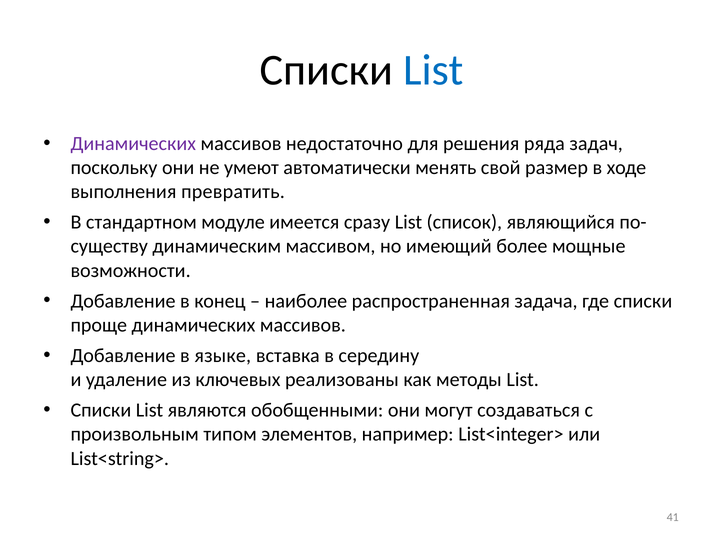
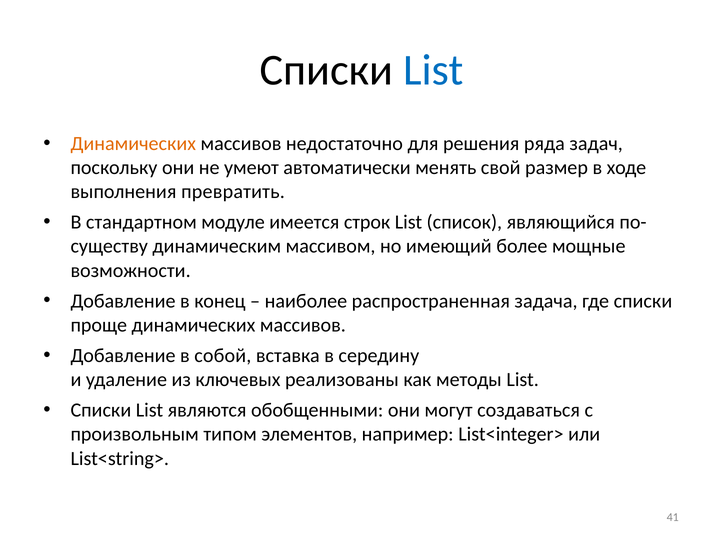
Динамических colour: purple -> orange (133, 144)
сразу: сразу -> строк (367, 222)
языке: языке -> собой (223, 356)
